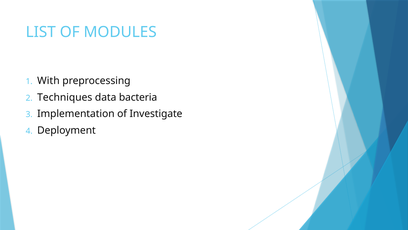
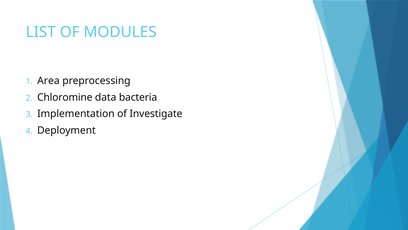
With: With -> Area (48, 81)
Techniques: Techniques -> Chloromine (65, 97)
